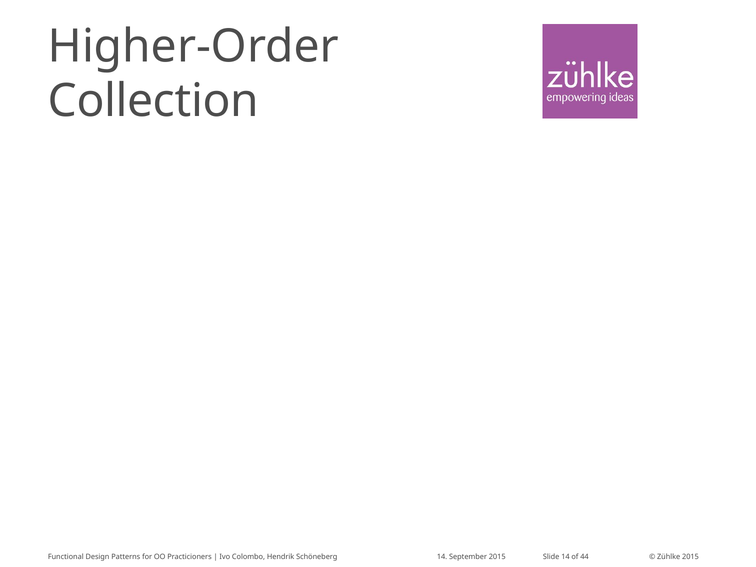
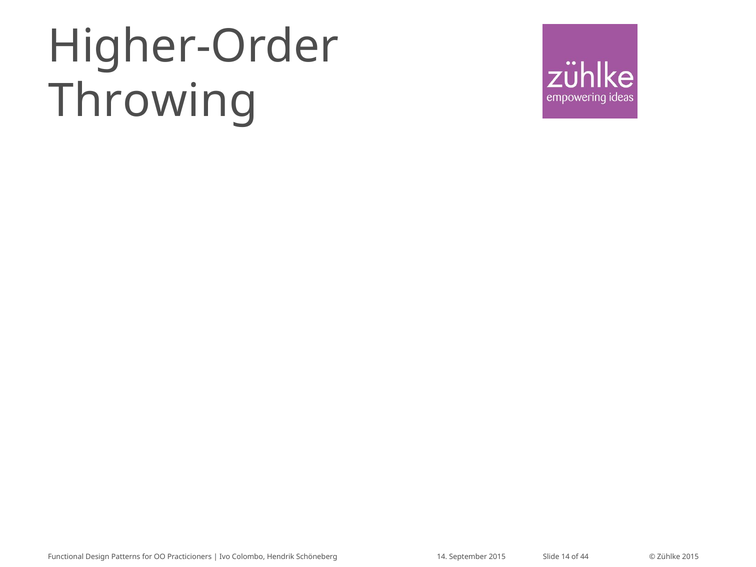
Collection: Collection -> Throwing (153, 101)
